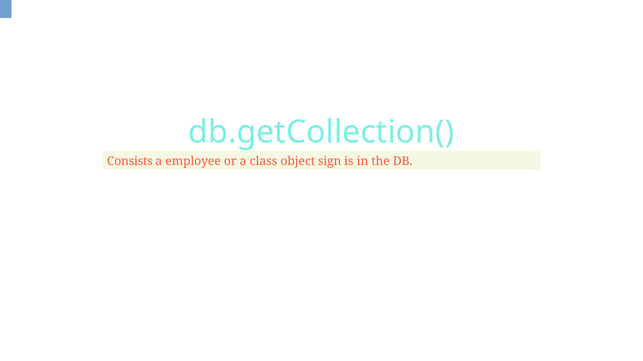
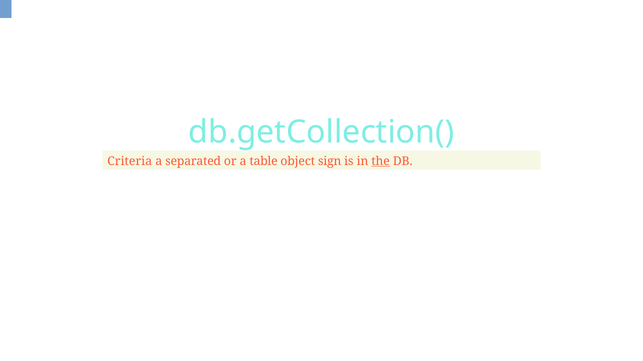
Consists: Consists -> Criteria (130, 161)
employee: employee -> separated (193, 161)
class: class -> table (264, 161)
the underline: none -> present (381, 161)
